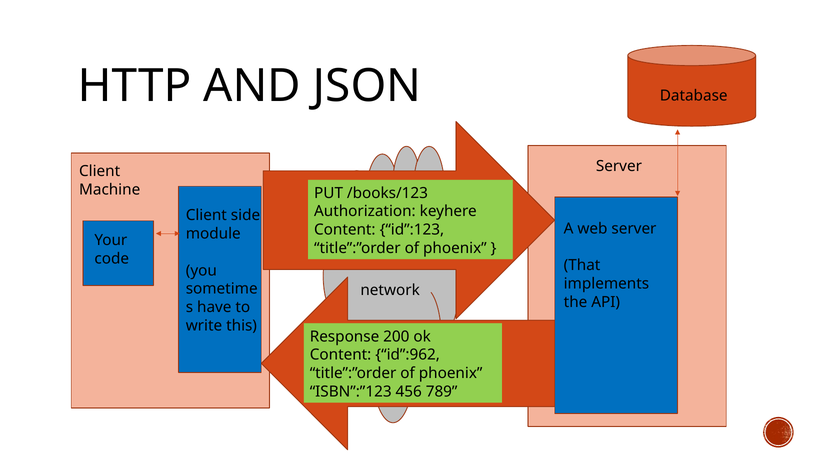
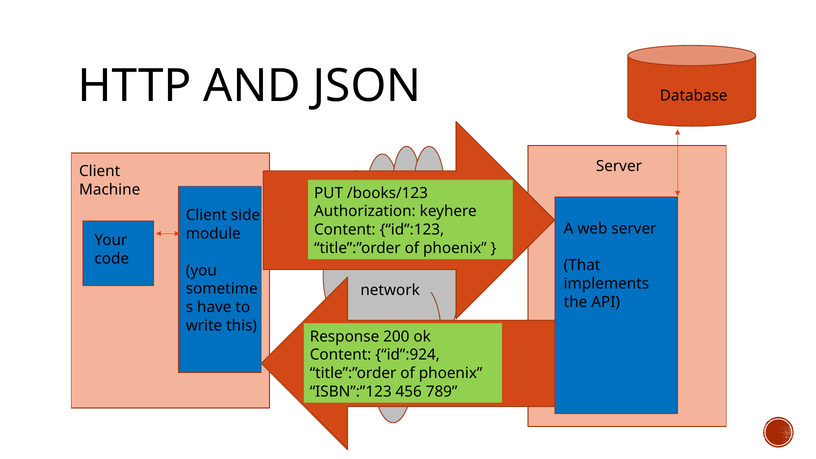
id”:962: id”:962 -> id”:924 (408, 355)
